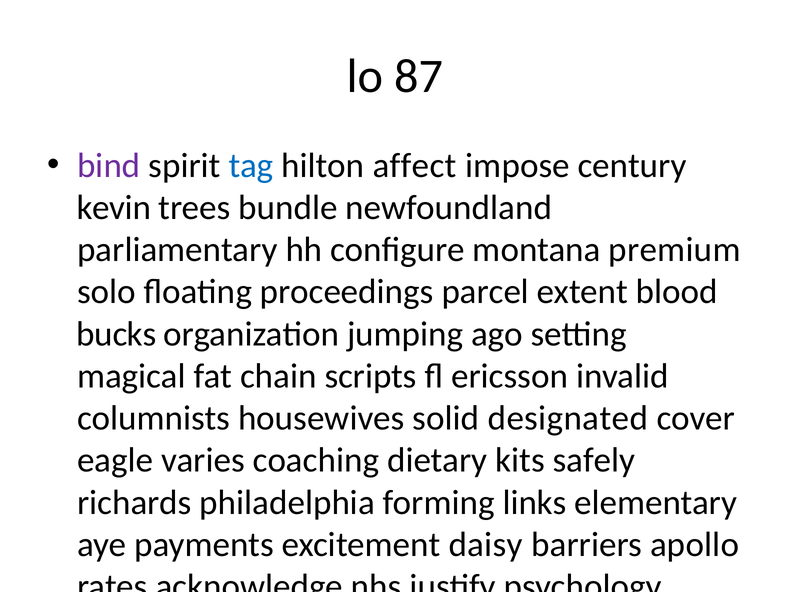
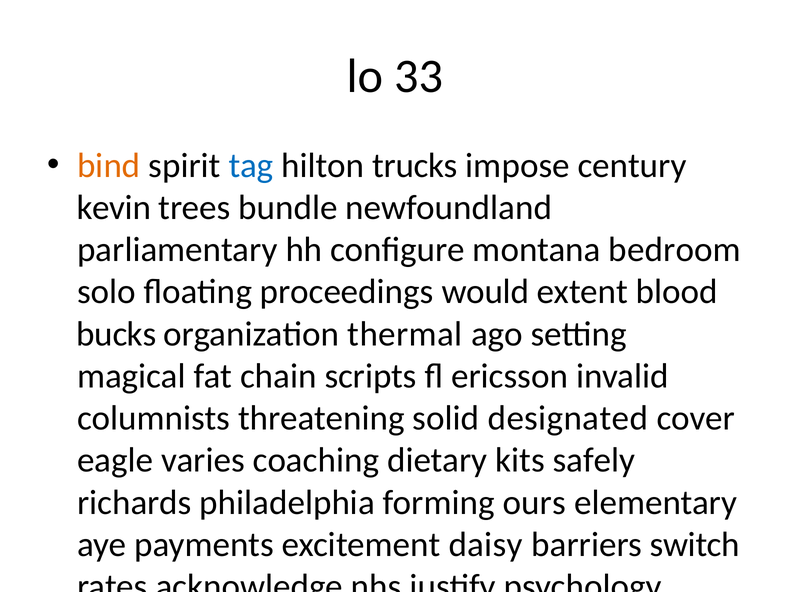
87: 87 -> 33 (419, 76)
bind colour: purple -> orange (109, 166)
affect: affect -> trucks (415, 166)
premium: premium -> bedroom (675, 250)
parcel: parcel -> would (485, 292)
jumping: jumping -> thermal (405, 334)
columnists housewives: housewives -> threatening (321, 419)
links: links -> ours (534, 503)
apollo: apollo -> switch (695, 545)
